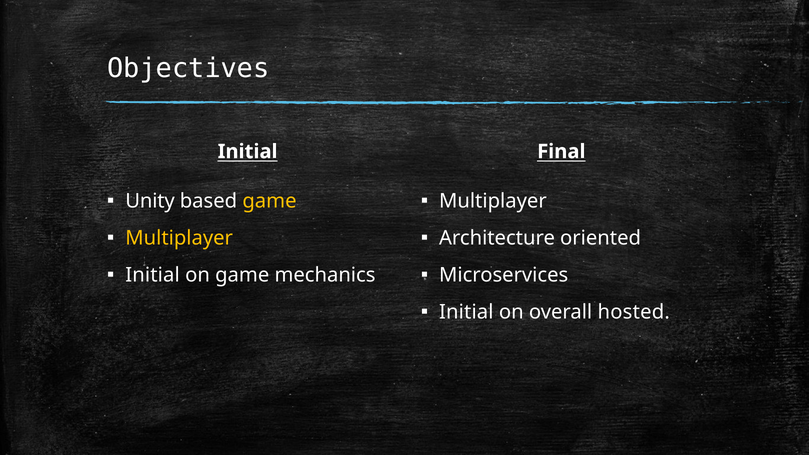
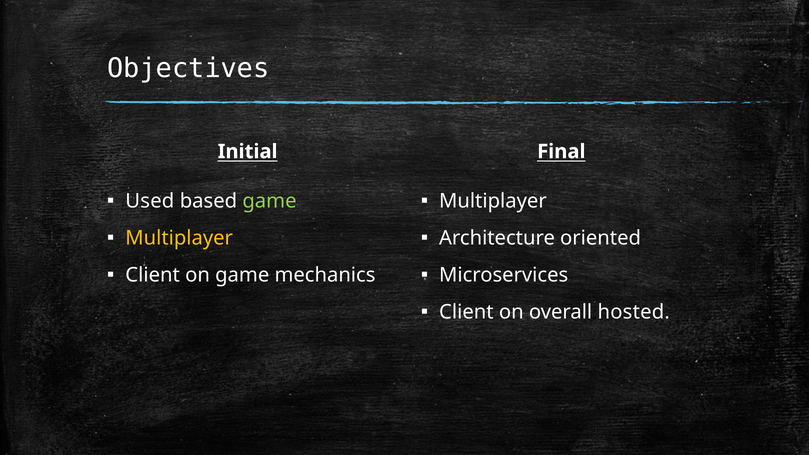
Unity: Unity -> Used (150, 201)
game colour: yellow -> light green (269, 201)
Initial: Initial -> Client (153, 275)
Initial: Initial -> Client (466, 312)
